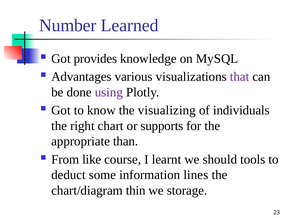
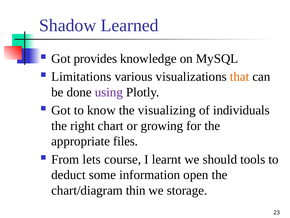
Number: Number -> Shadow (68, 25)
Advantages: Advantages -> Limitations (81, 76)
that colour: purple -> orange (240, 76)
supports: supports -> growing (162, 125)
than: than -> files (126, 141)
like: like -> lets (92, 159)
lines: lines -> open (196, 174)
